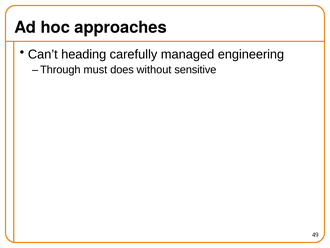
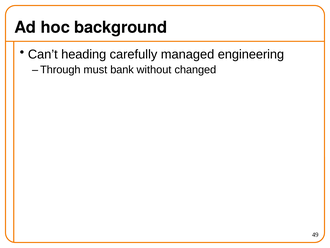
approaches: approaches -> background (121, 27)
does: does -> bank (122, 70)
sensitive: sensitive -> changed (195, 70)
